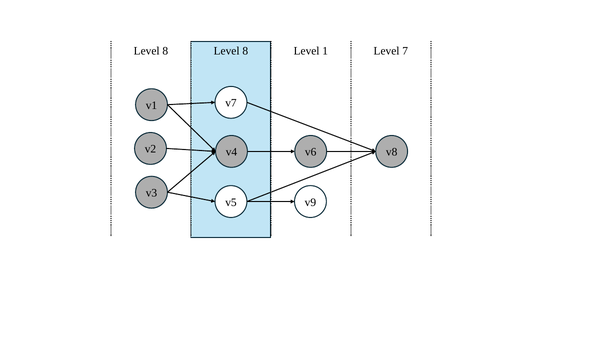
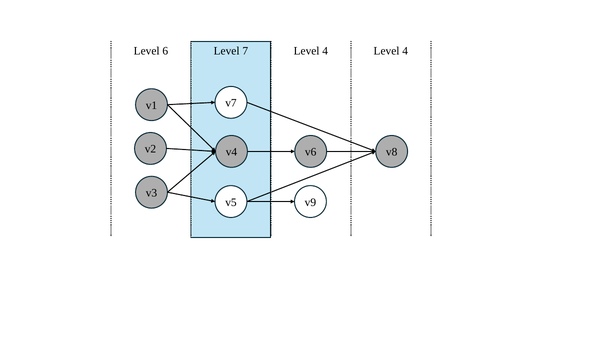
8: 8 -> 6 (165, 51)
8: 8 -> 7 (245, 51)
1: 1 -> 4 (325, 51)
7: 7 -> 4 (405, 51)
